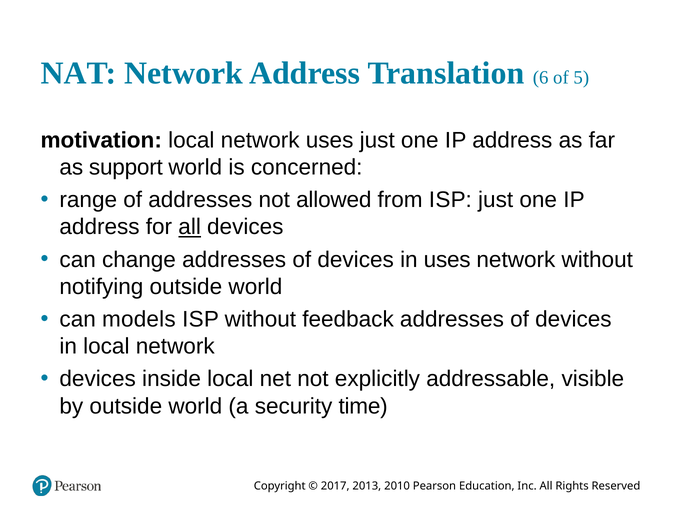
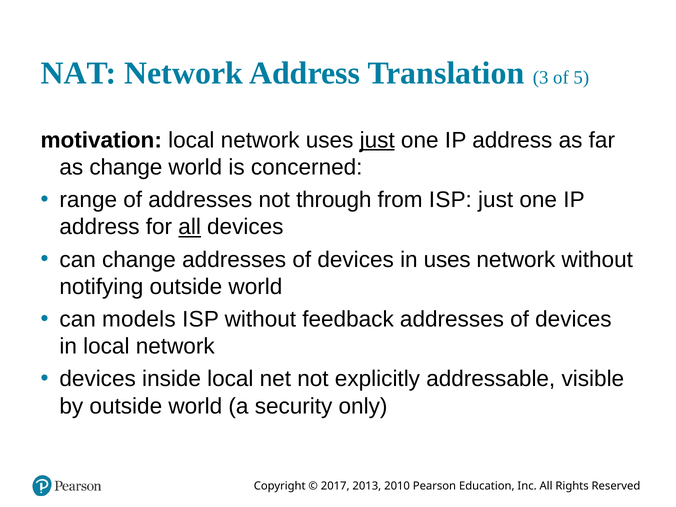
6: 6 -> 3 (541, 78)
just underline: none -> present (377, 140)
as support: support -> change (126, 167)
allowed: allowed -> through (334, 200)
time: time -> only (363, 406)
